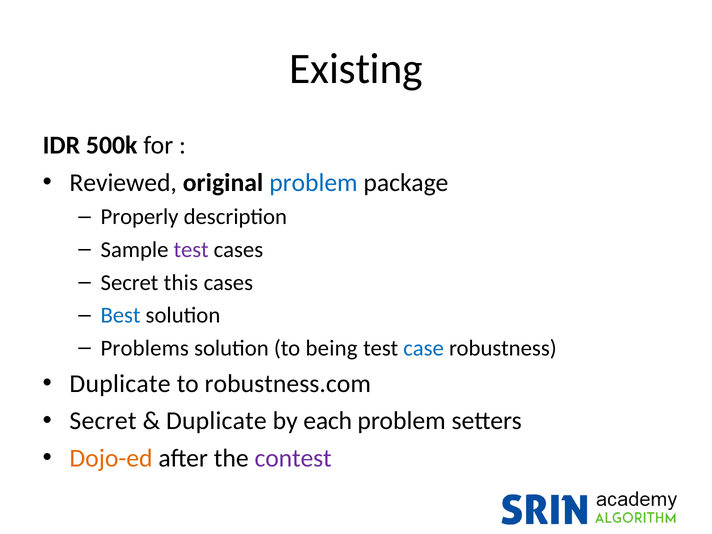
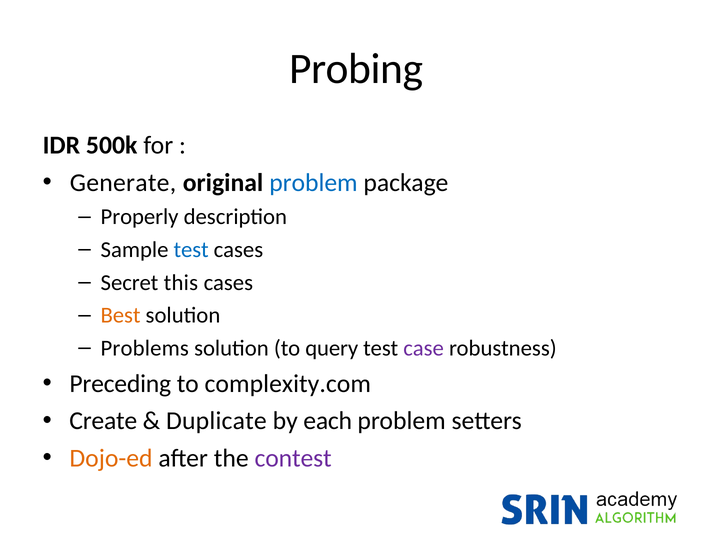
Existing: Existing -> Probing (356, 69)
Reviewed: Reviewed -> Generate (123, 183)
test colour: purple -> blue (191, 250)
Best colour: blue -> orange (121, 315)
being: being -> query (332, 348)
case colour: blue -> purple (424, 348)
Duplicate: Duplicate -> Preceding (120, 384)
robustness.com: robustness.com -> complexity.com (288, 384)
Secret: Secret -> Create (103, 421)
